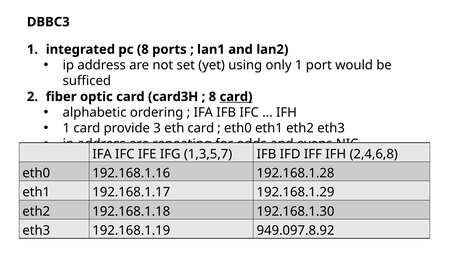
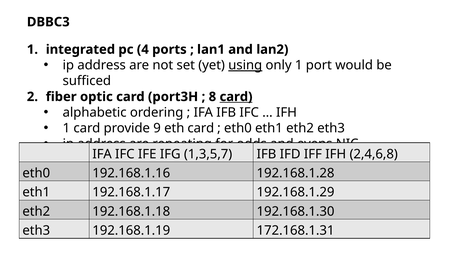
pc 8: 8 -> 4 (143, 49)
using underline: none -> present (245, 65)
card3H: card3H -> port3H (173, 97)
3: 3 -> 9 (157, 128)
949.097.8.92: 949.097.8.92 -> 172.168.1.31 (296, 230)
